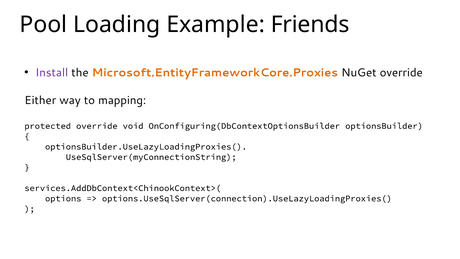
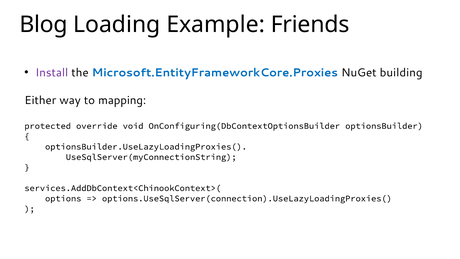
Pool: Pool -> Blog (44, 25)
Microsoft.EntityFrameworkCore.Proxies colour: orange -> blue (215, 73)
NuGet override: override -> building (401, 73)
